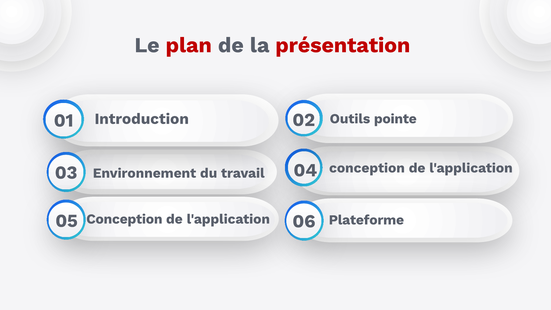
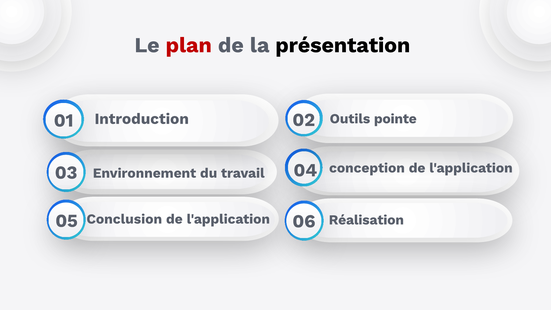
présentation colour: red -> black (343, 45)
05 Conception: Conception -> Conclusion (124, 219)
Plateforme: Plateforme -> Réalisation (366, 220)
